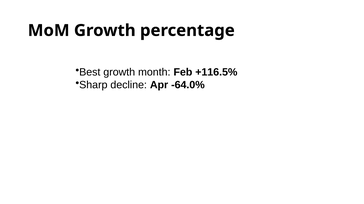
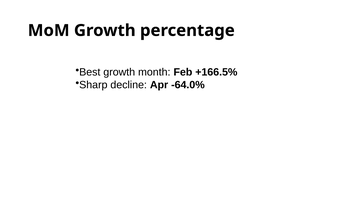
+116.5%: +116.5% -> +166.5% (216, 72)
